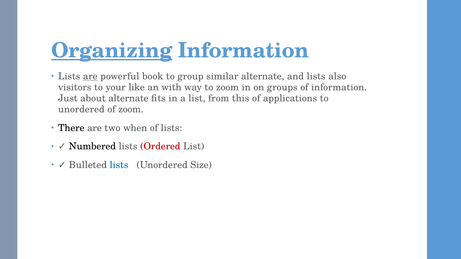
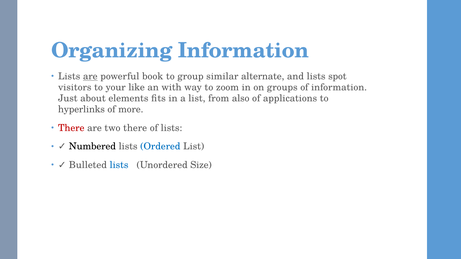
Organizing underline: present -> none (112, 51)
also: also -> spot (337, 76)
about alternate: alternate -> elements (128, 98)
this: this -> also (241, 98)
unordered: unordered -> hyperlinks (81, 109)
of zoom: zoom -> more (131, 109)
There colour: black -> red (71, 128)
two when: when -> there (135, 128)
Ordered colour: red -> blue (160, 147)
